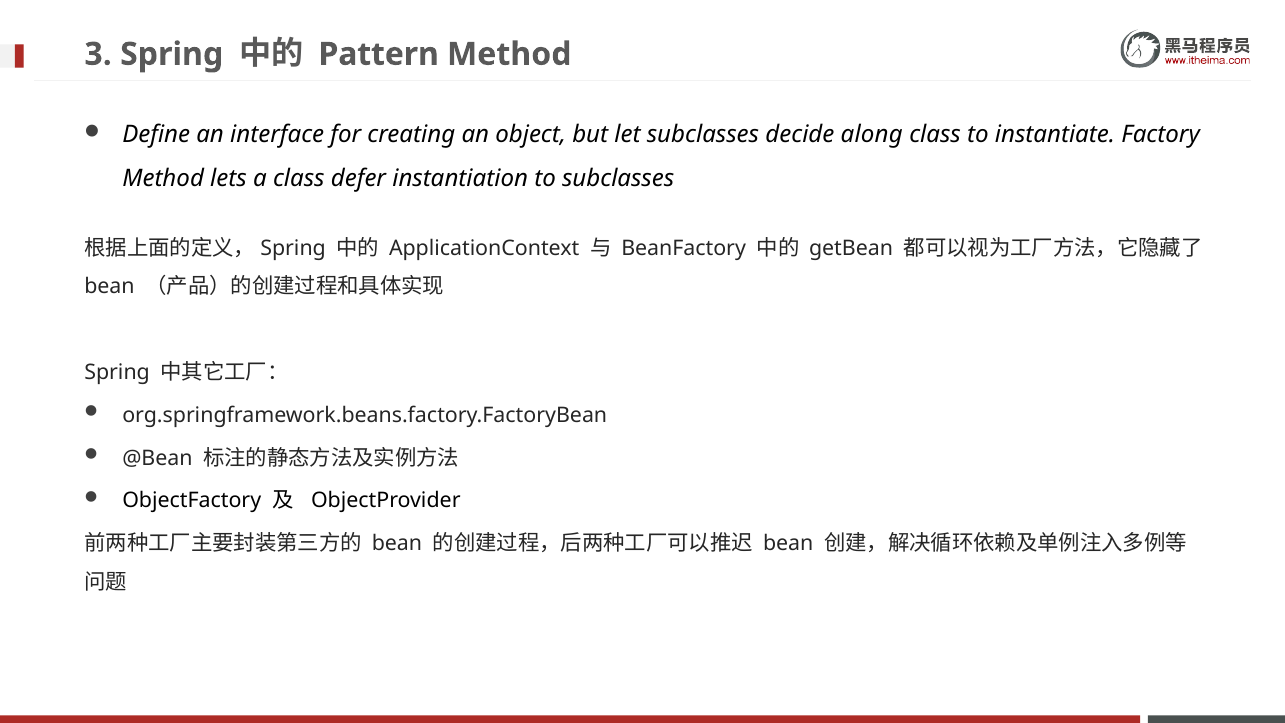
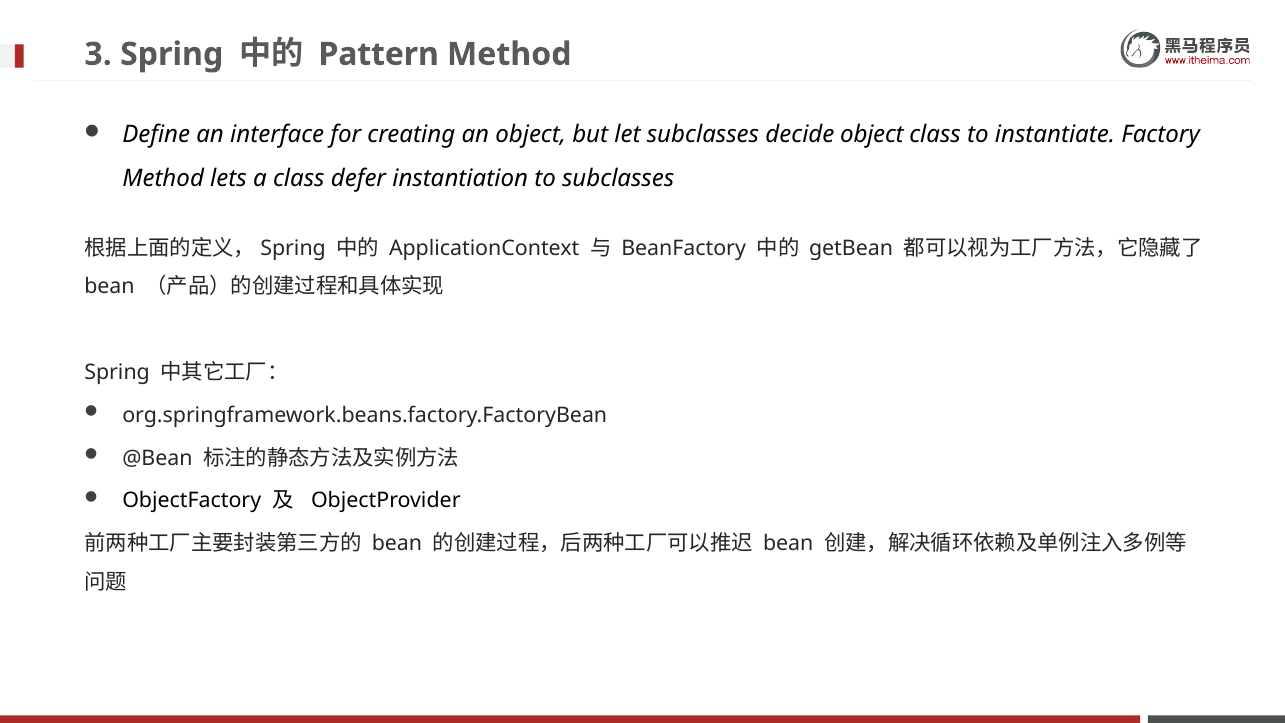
decide along: along -> object (872, 135)
